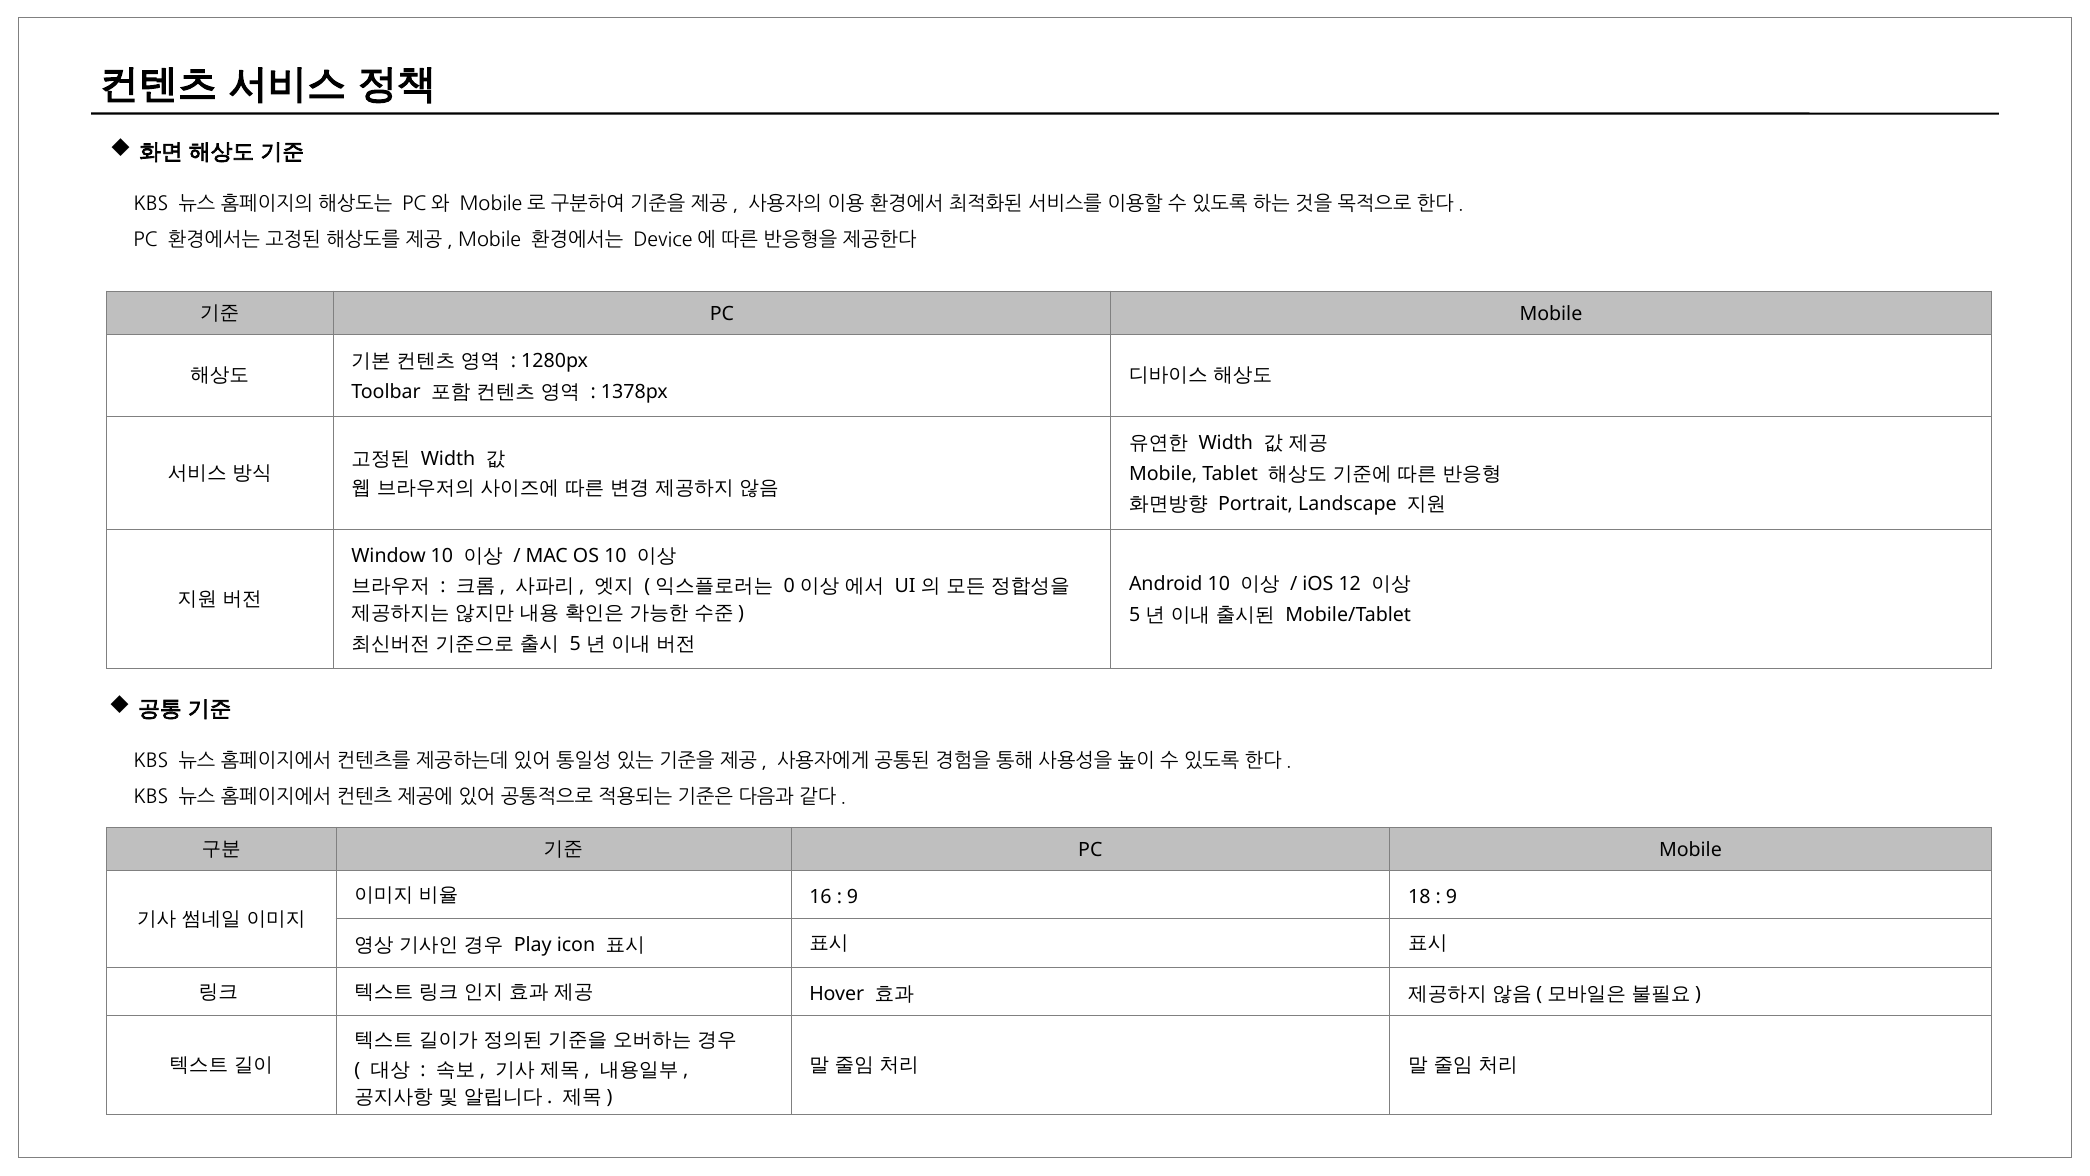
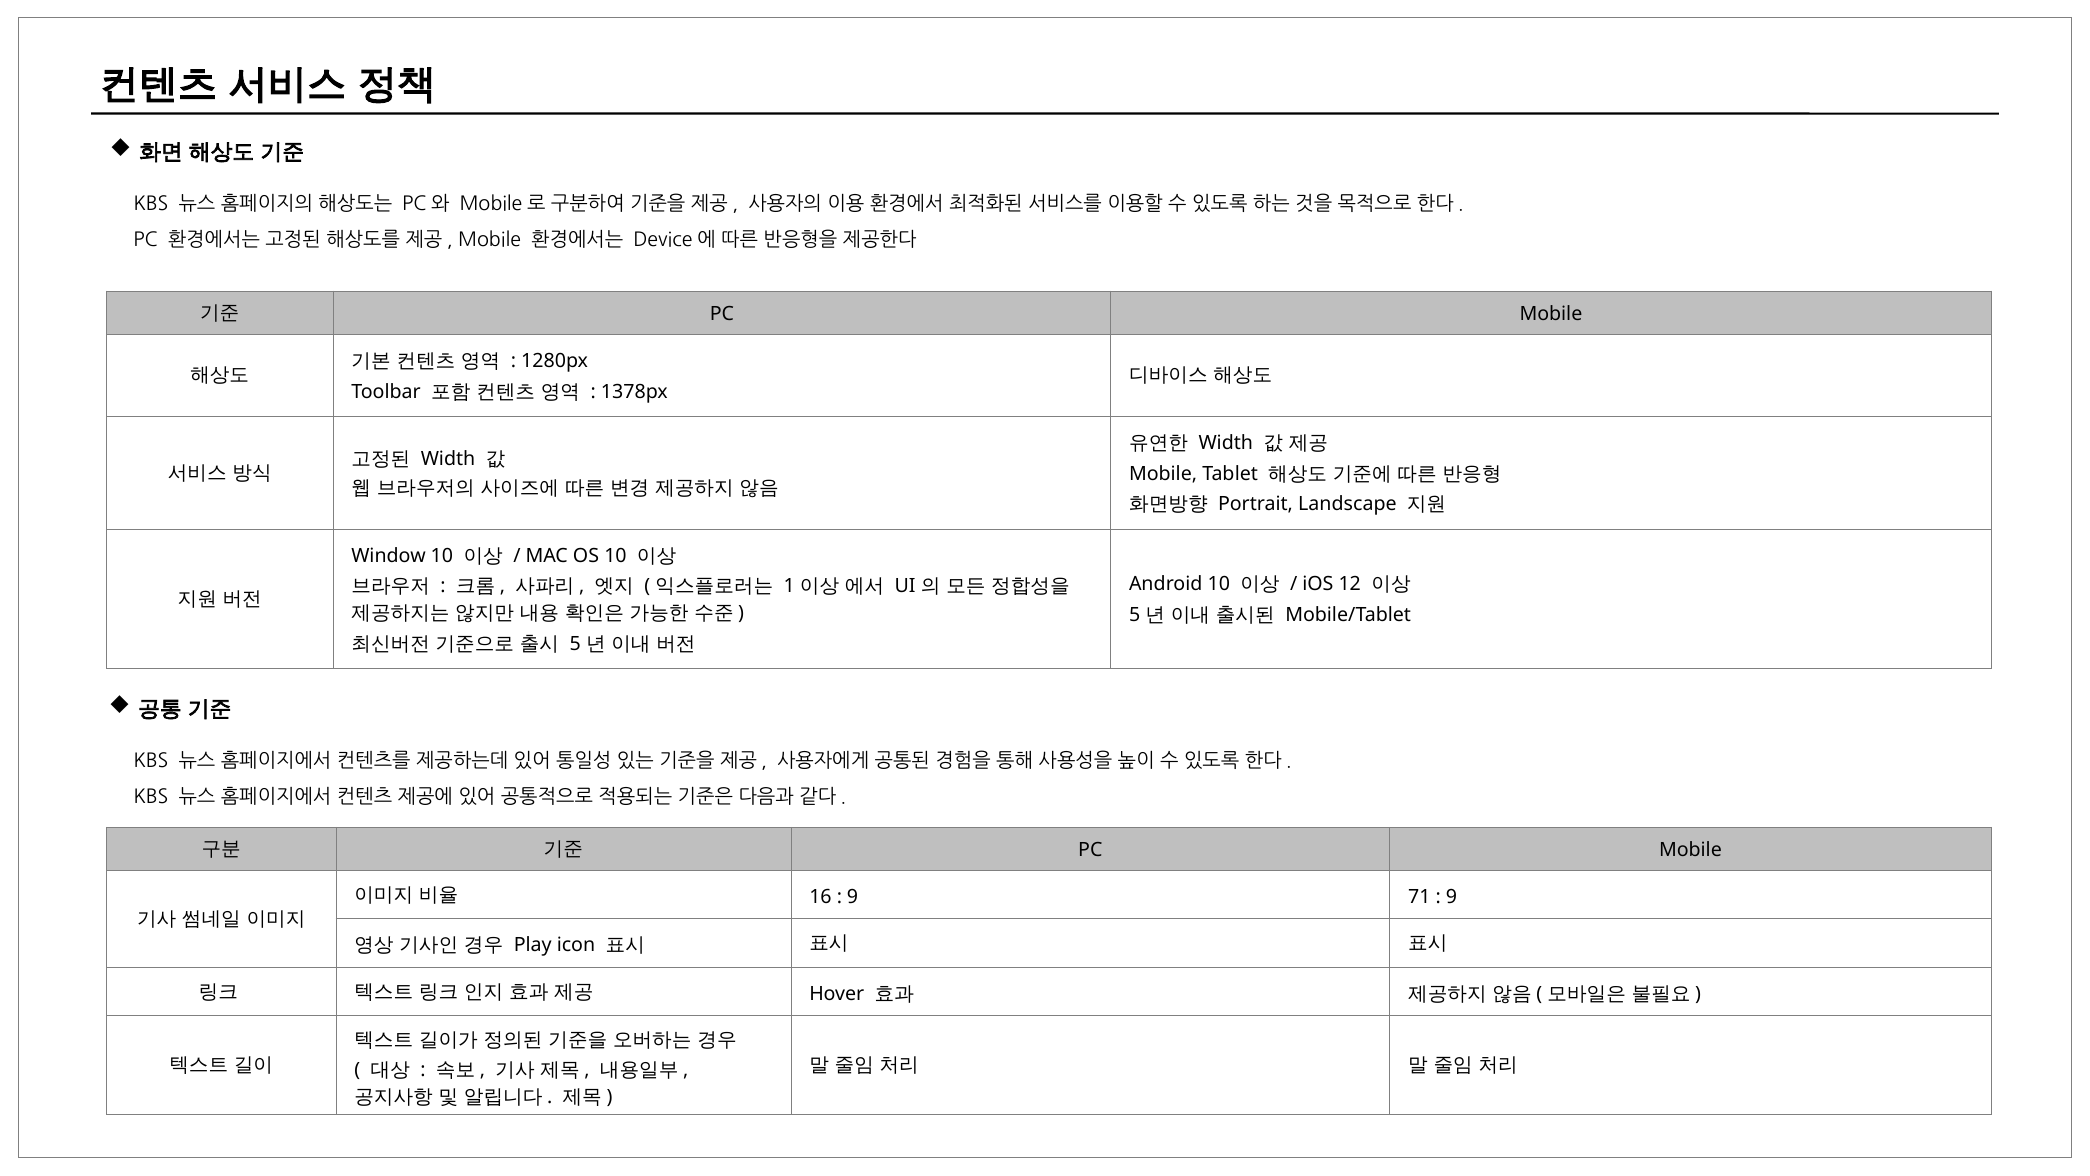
0: 0 -> 1 (789, 586)
18: 18 -> 71 (1419, 897)
